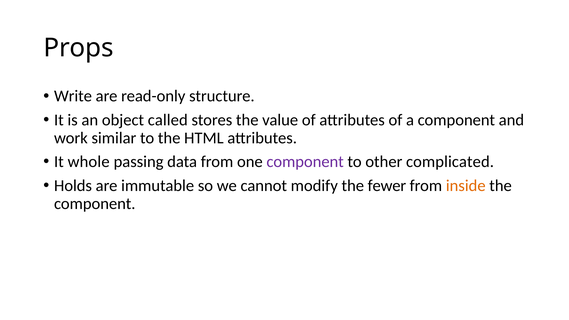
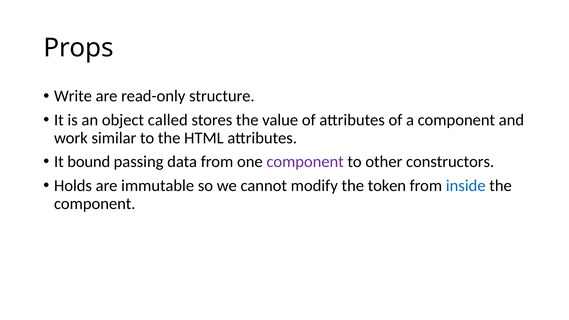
whole: whole -> bound (89, 162)
complicated: complicated -> constructors (450, 162)
fewer: fewer -> token (387, 186)
inside colour: orange -> blue (466, 186)
